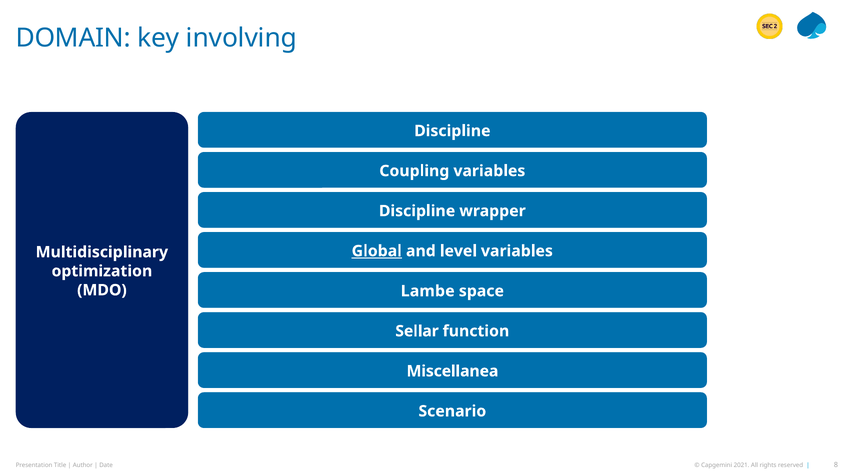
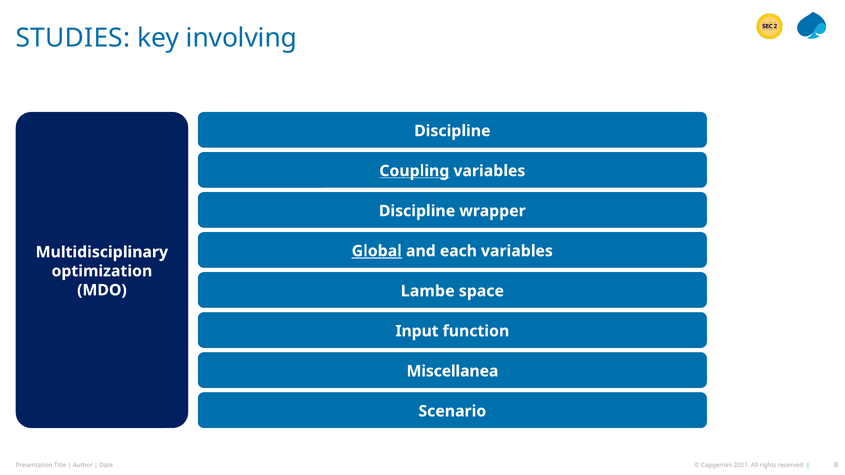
DOMAIN: DOMAIN -> STUDIES (73, 38)
Coupling underline: none -> present (414, 171)
level: level -> each (458, 251)
Sellar: Sellar -> Input (417, 331)
